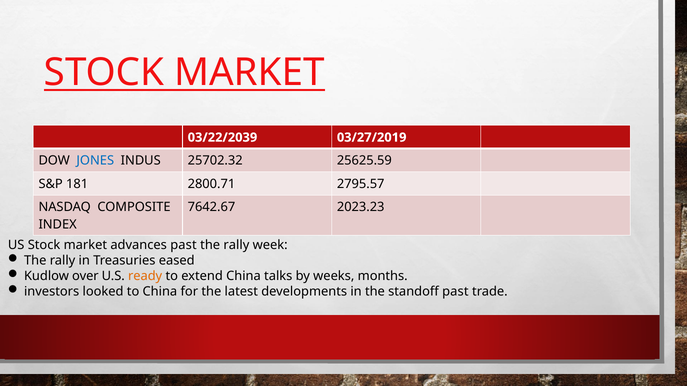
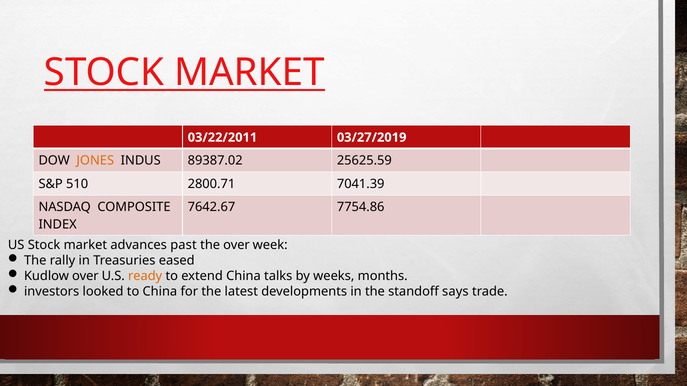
03/22/2039: 03/22/2039 -> 03/22/2011 (222, 138)
JONES colour: blue -> orange (95, 161)
25702.32: 25702.32 -> 89387.02 (215, 161)
181: 181 -> 510 (77, 184)
2795.57: 2795.57 -> 7041.39 (361, 184)
2023.23: 2023.23 -> 7754.86 (361, 207)
rally: rally -> over (236, 246)
standoff past: past -> says (455, 292)
